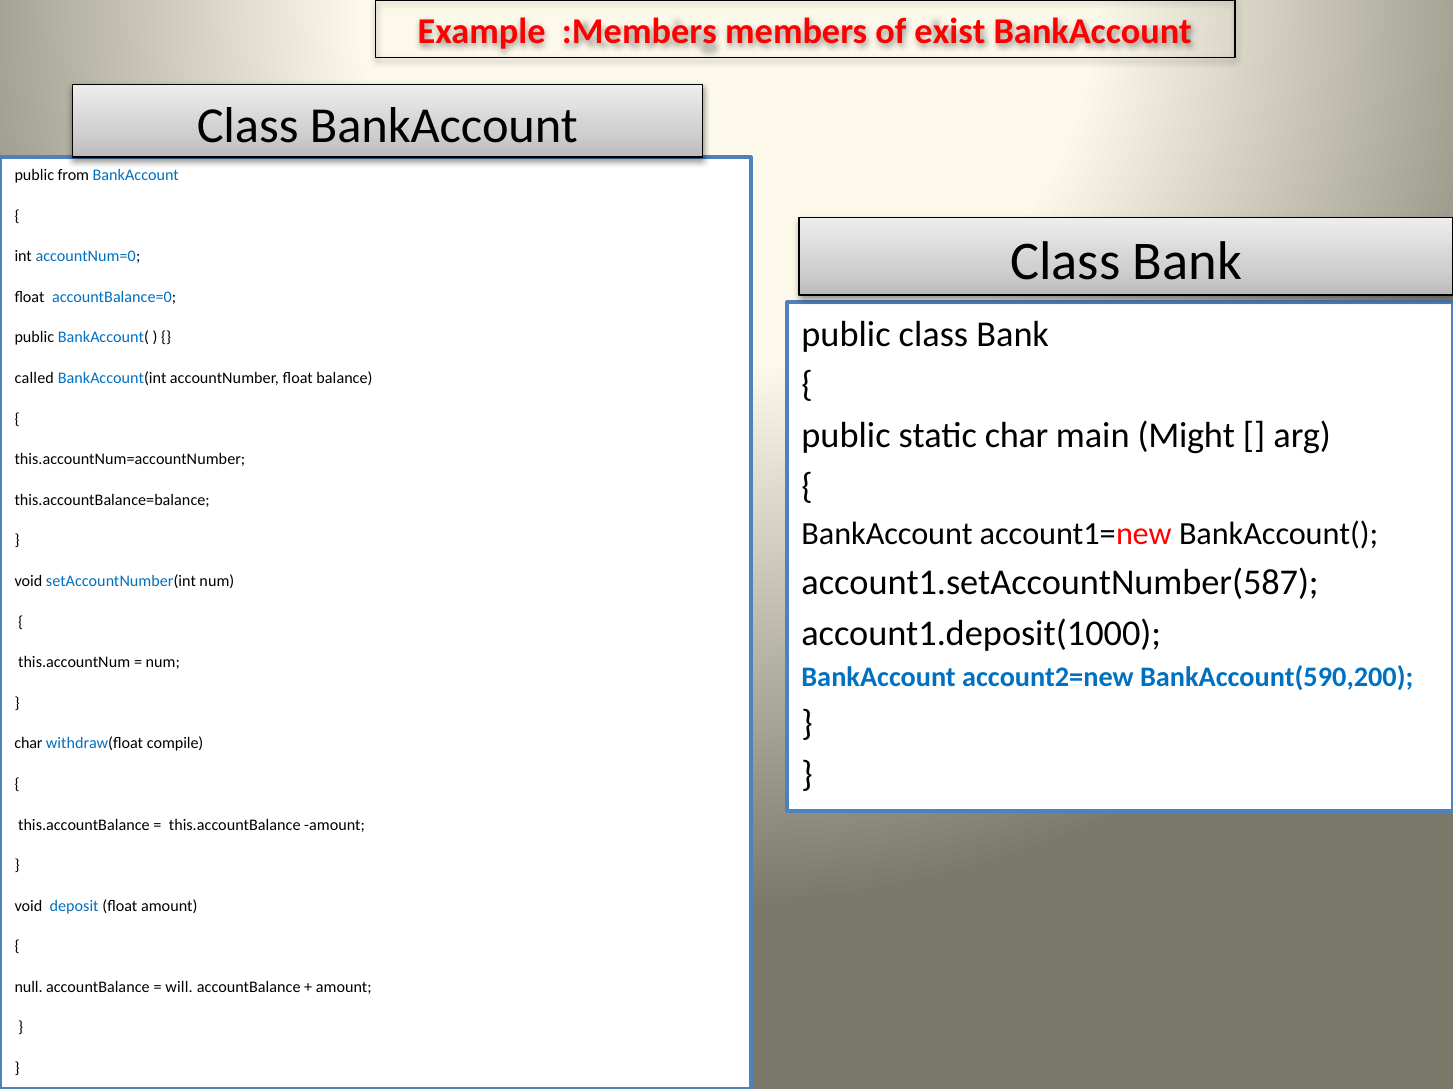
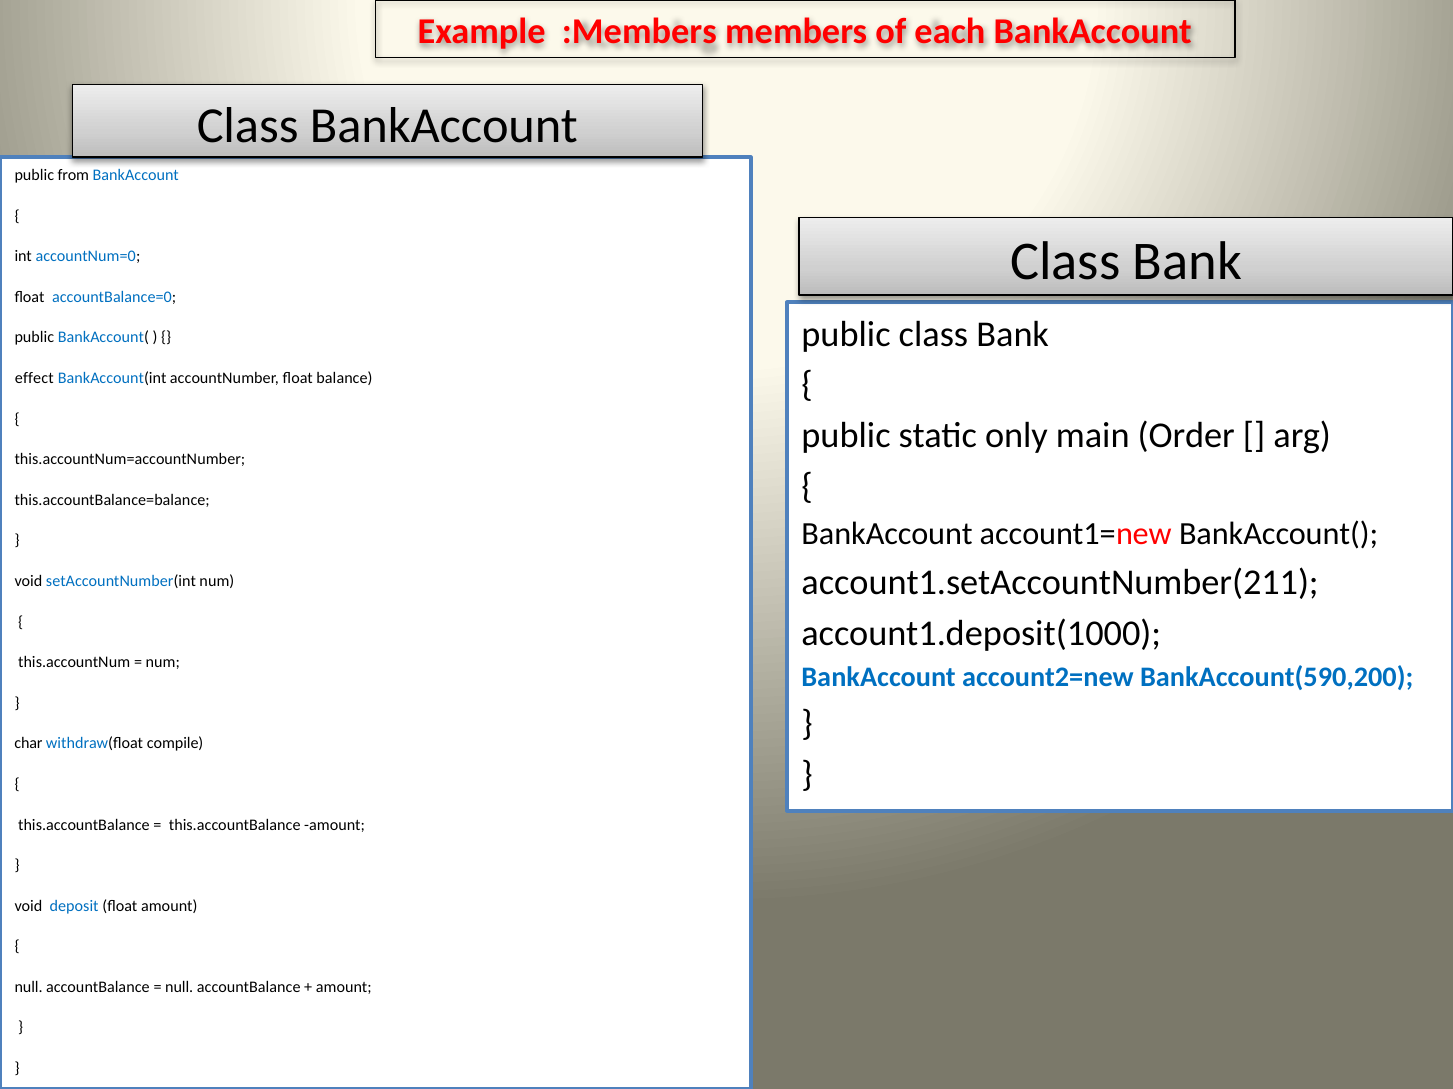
exist: exist -> each (950, 31)
called: called -> effect (34, 379)
static char: char -> only (1016, 436)
Might: Might -> Order (1186, 436)
account1.setAccountNumber(587: account1.setAccountNumber(587 -> account1.setAccountNumber(211 (1060, 583)
will: will -> null (179, 988)
